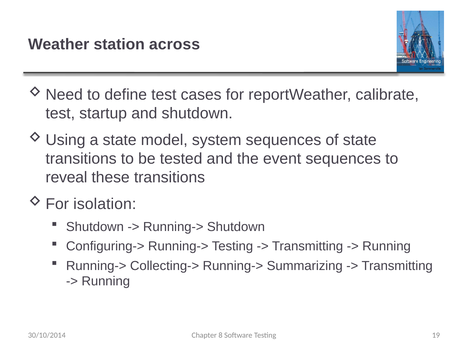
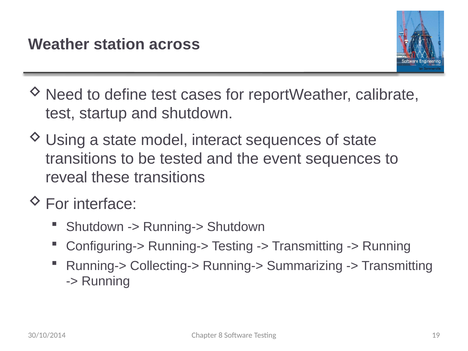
system: system -> interact (217, 140)
isolation: isolation -> interface (105, 204)
